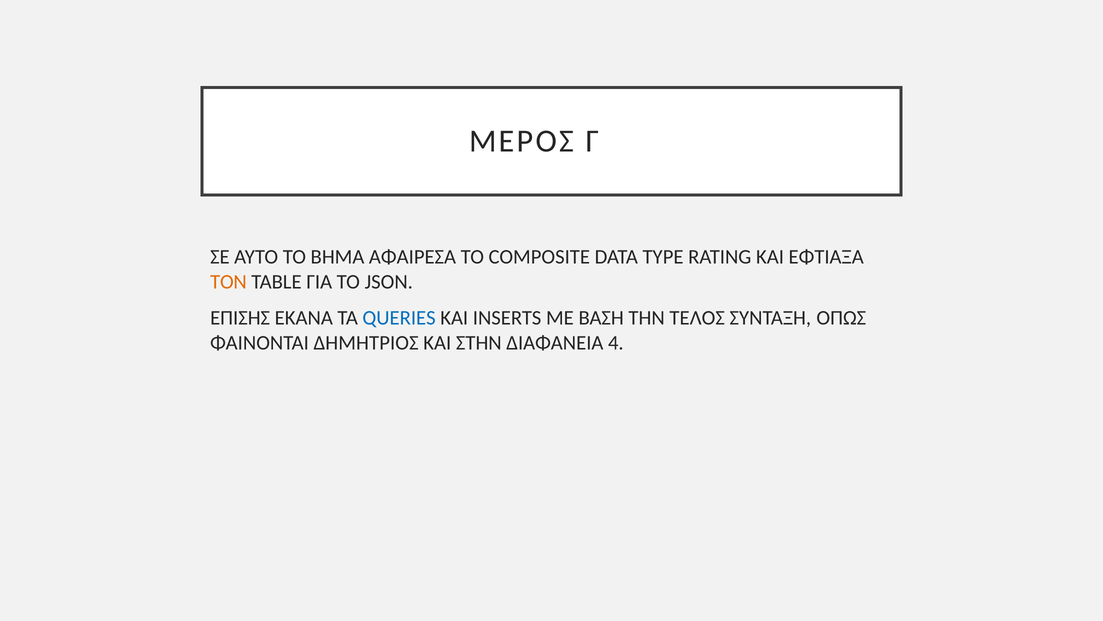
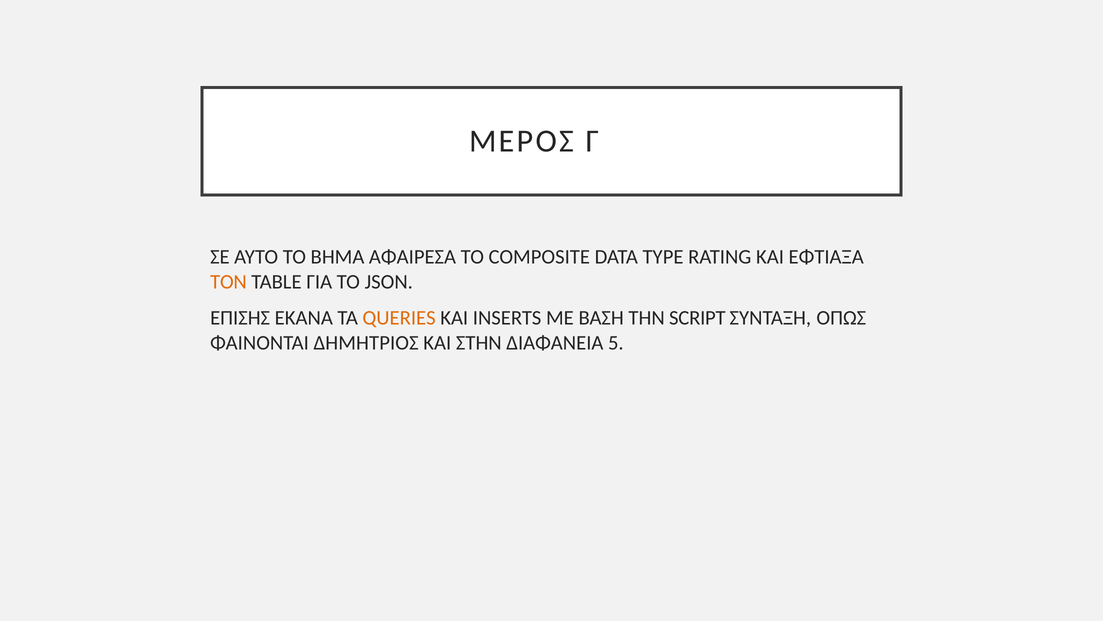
QUERIES colour: blue -> orange (399, 318)
ΤΕΛΟΣ: ΤΕΛΟΣ -> SCRIPT (697, 318)
4: 4 -> 5 (616, 343)
